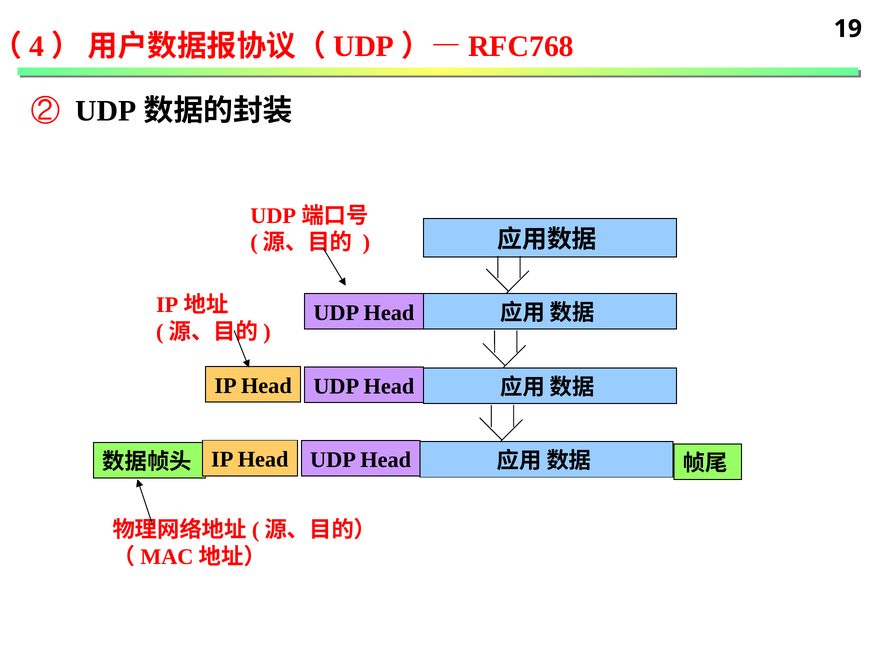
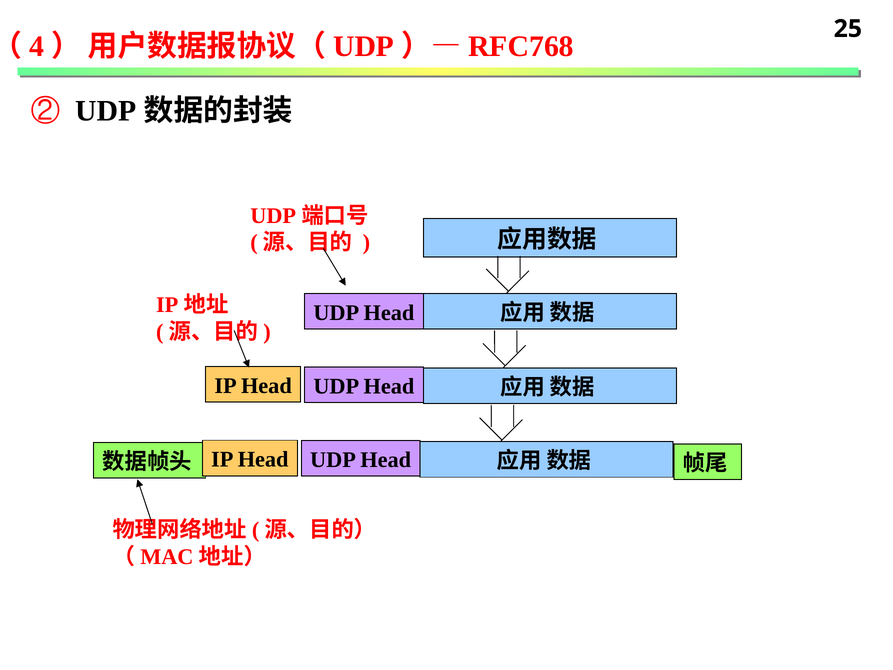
19: 19 -> 25 (848, 29)
